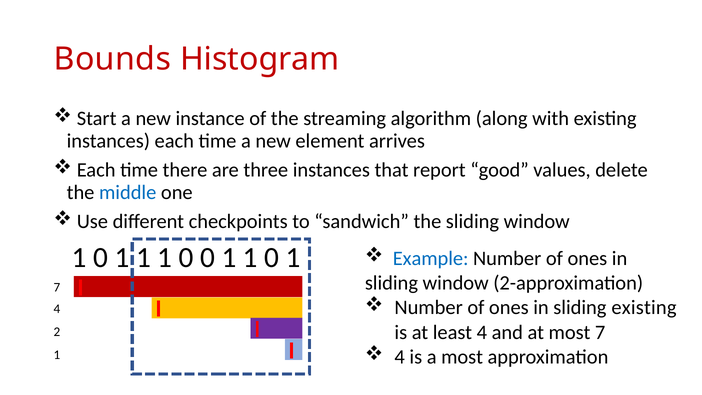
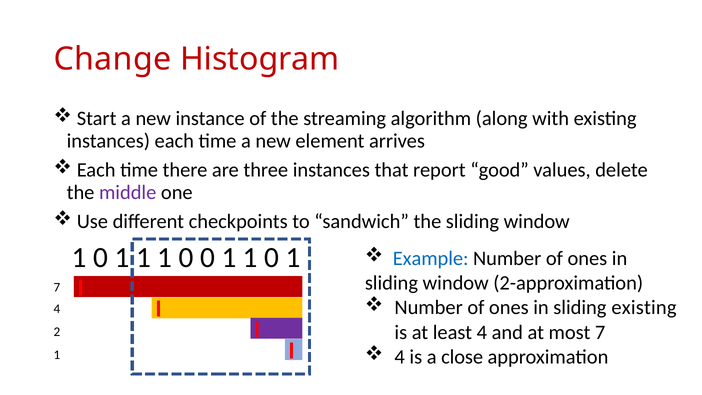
Bounds: Bounds -> Change (112, 59)
middle colour: blue -> purple (128, 192)
a most: most -> close (462, 357)
